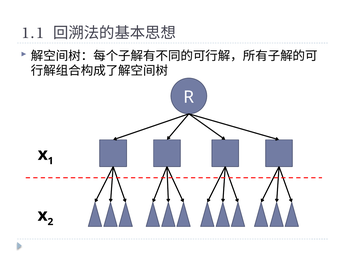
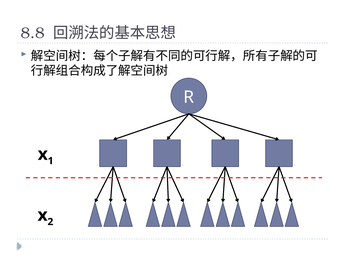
1.1: 1.1 -> 8.8 (33, 33)
